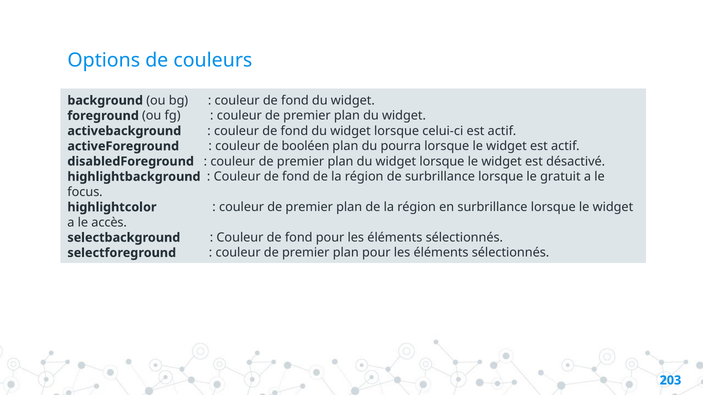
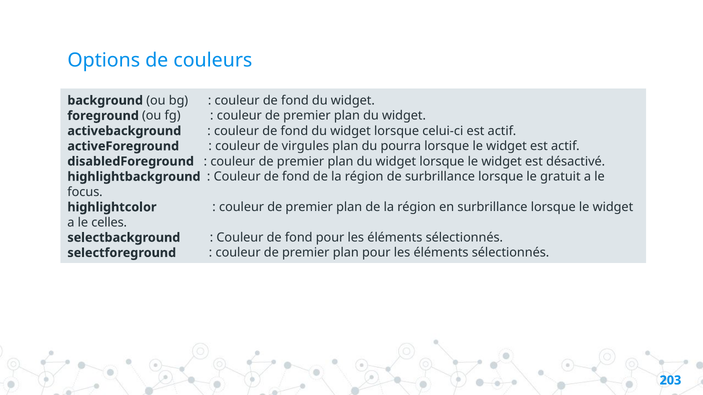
booléen: booléen -> virgules (305, 146)
accès: accès -> celles (109, 223)
